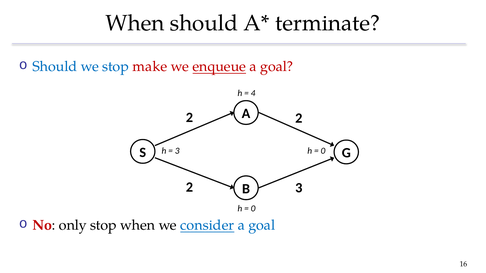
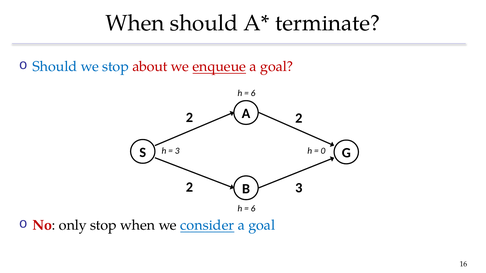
make: make -> about (150, 67)
4: 4 -> 6 (253, 93)
0: 0 -> 6 (253, 209)
